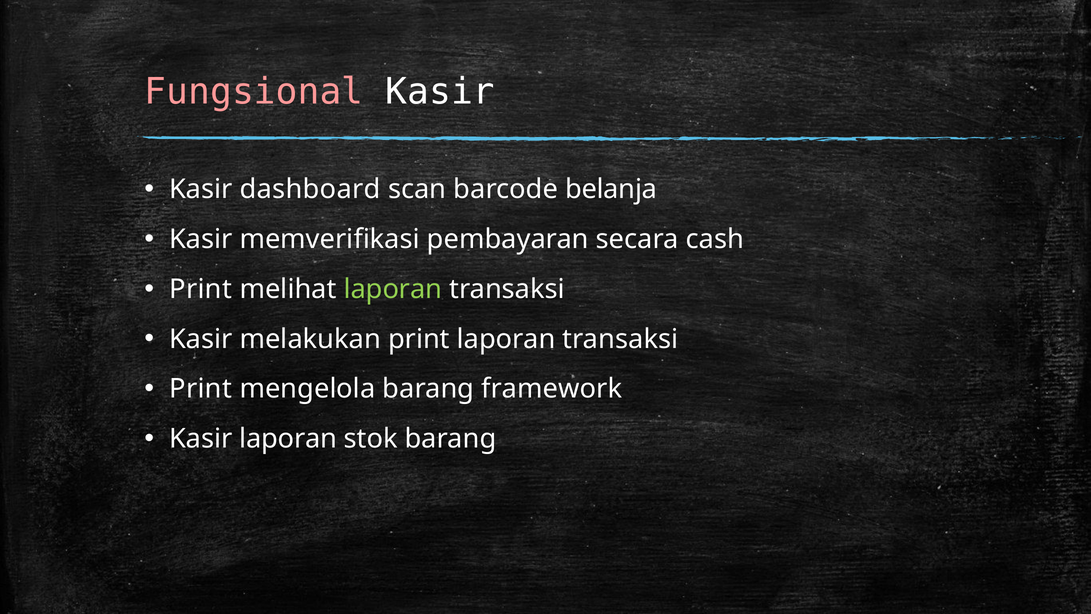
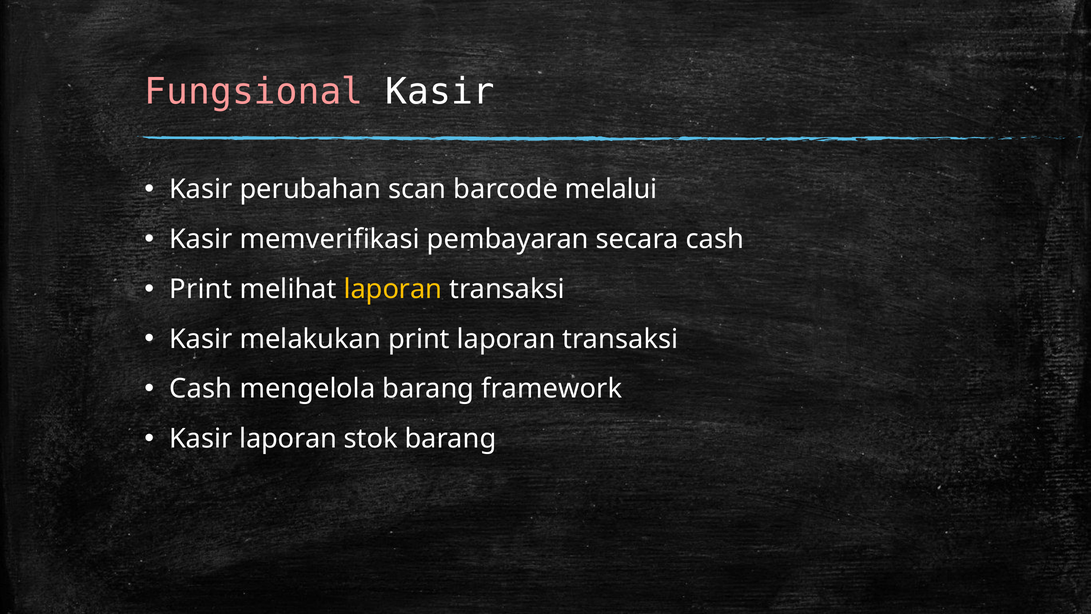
dashboard: dashboard -> perubahan (310, 189)
belanja: belanja -> melalui (611, 189)
laporan colour: light green -> yellow (393, 289)
Print: Print -> Cash (201, 389)
